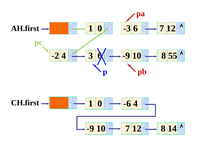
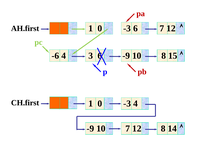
-2: -2 -> -6 (55, 56)
55: 55 -> 15 (173, 56)
-6: -6 -> -3 (127, 103)
